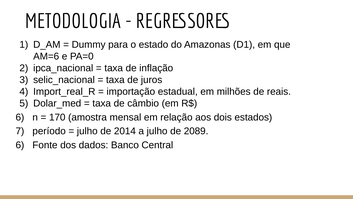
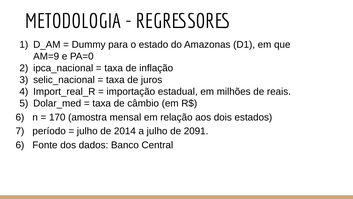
AM=6: AM=6 -> AM=9 (46, 56)
2089: 2089 -> 2091 (196, 131)
